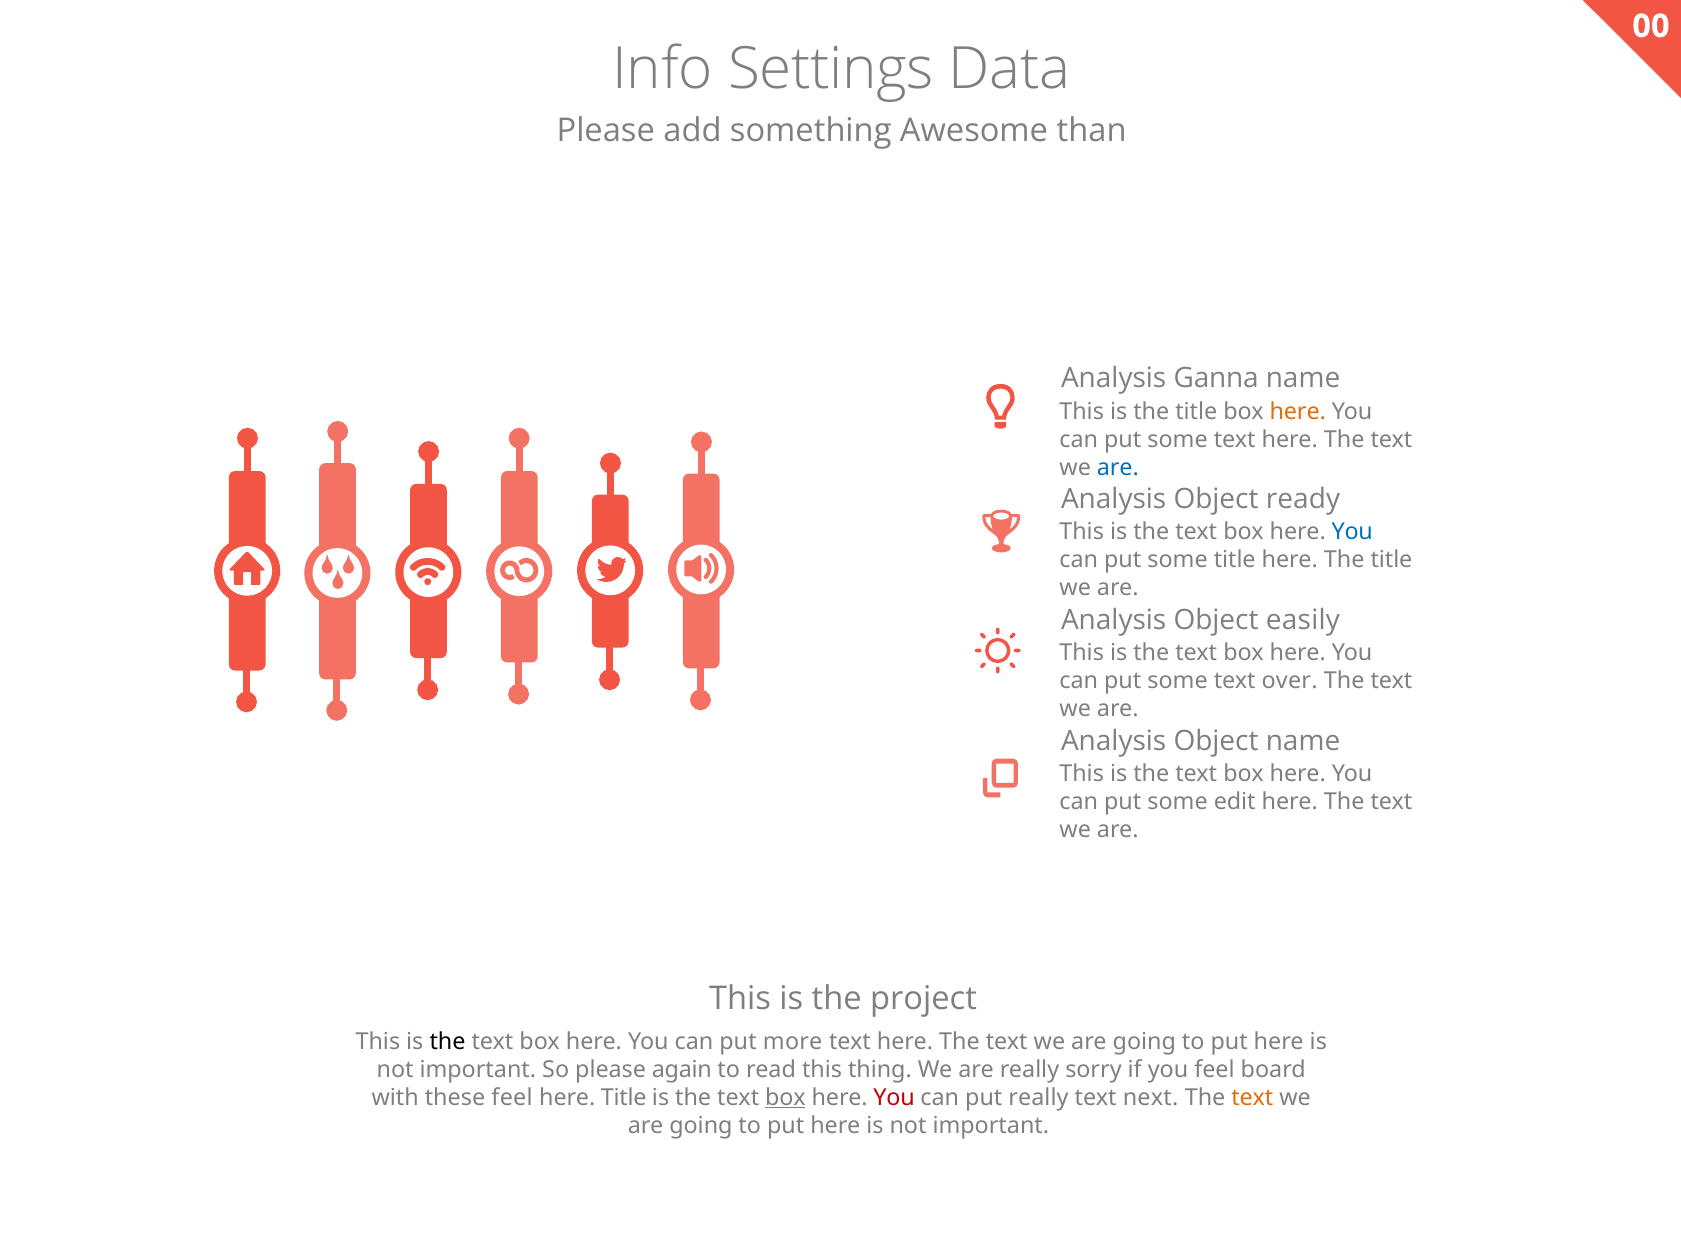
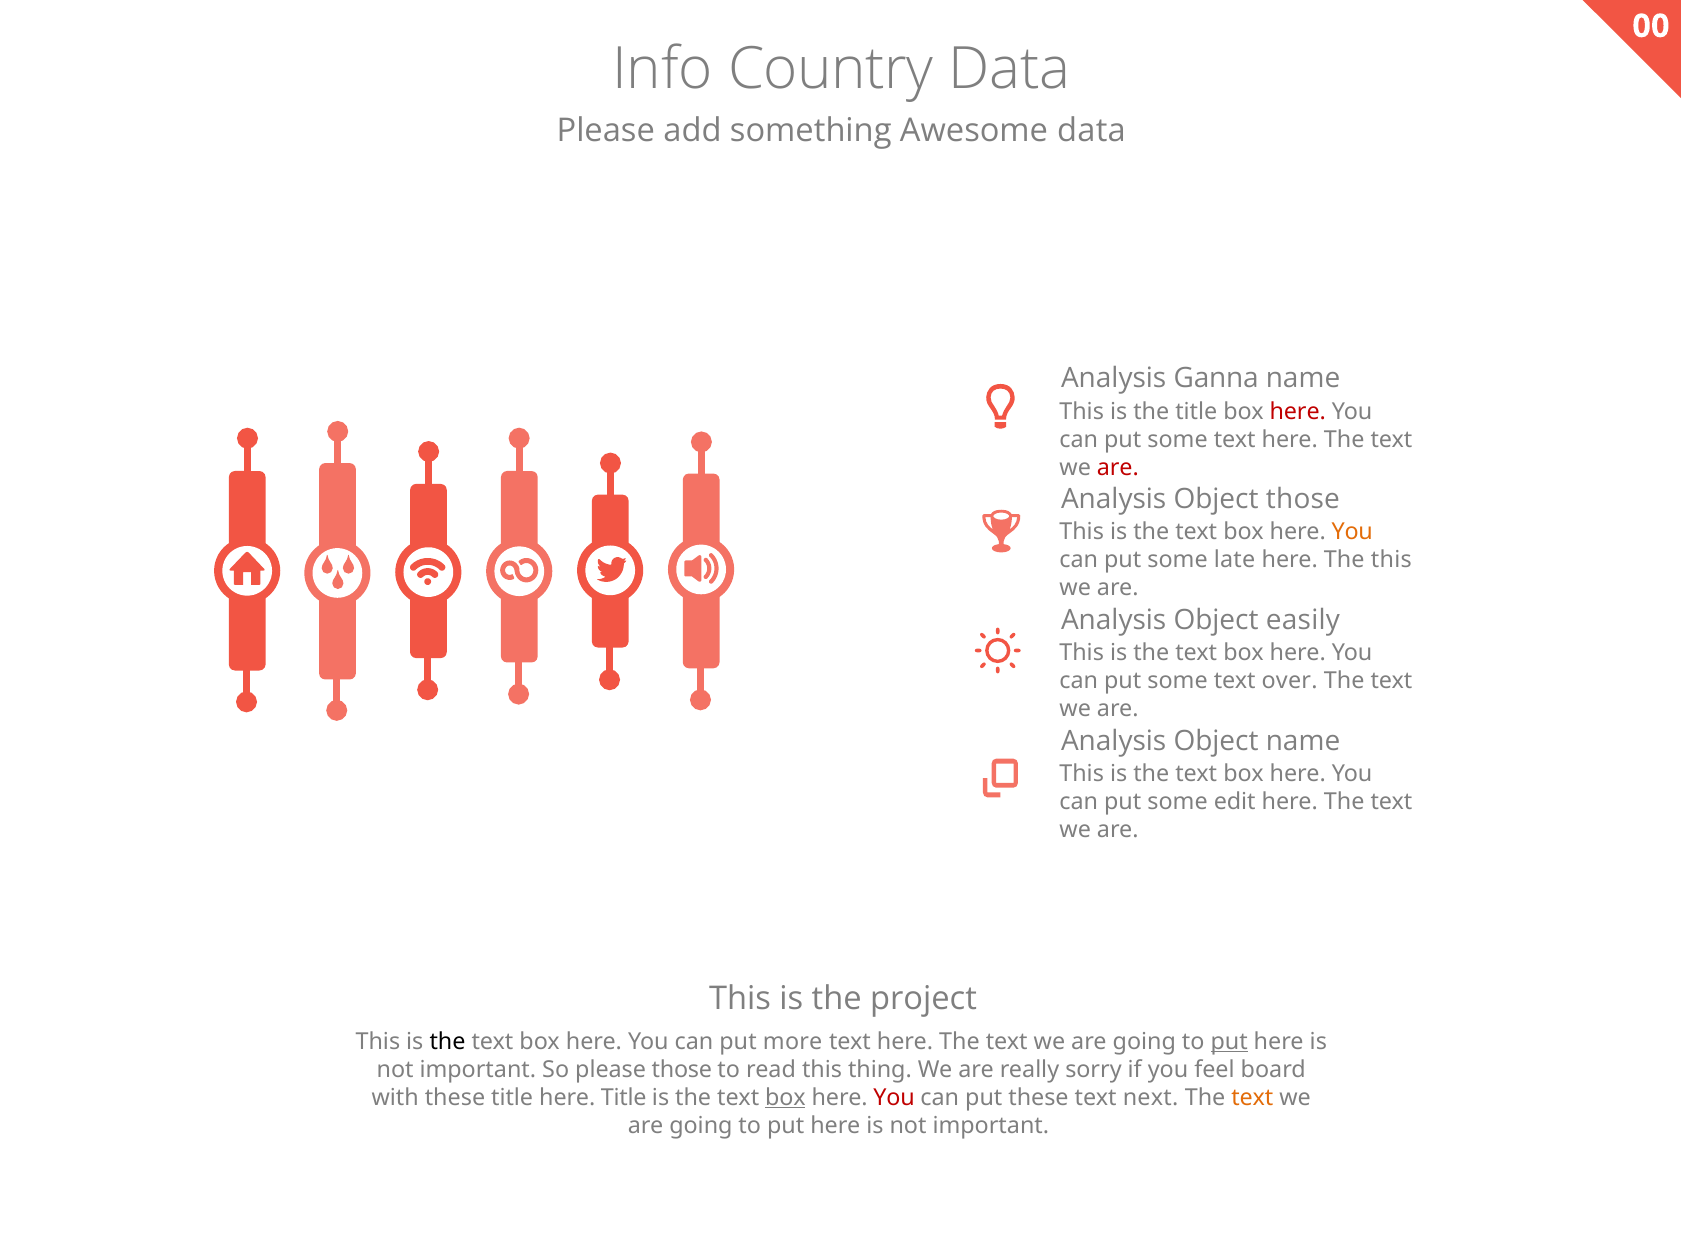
Settings: Settings -> Country (831, 69)
Awesome than: than -> data (1091, 131)
here colour: orange -> red (1298, 412)
are colour: blue -> red (1118, 468)
Object ready: ready -> those (1303, 500)
You colour: blue -> orange (1352, 533)
some title: title -> late (1235, 561)
here The title: title -> this (1391, 561)
put underline: none -> present (1229, 1042)
please again: again -> those (682, 1070)
these feel: feel -> title (512, 1098)
put really: really -> these (1039, 1098)
